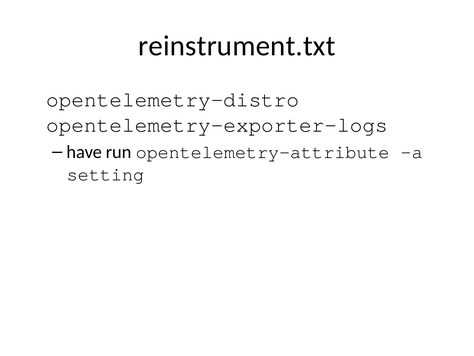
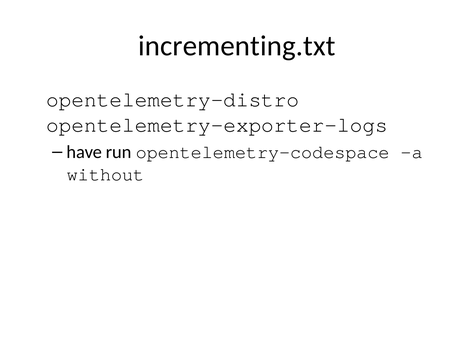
reinstrument.txt: reinstrument.txt -> incrementing.txt (237, 46)
opentelemetry-attribute: opentelemetry-attribute -> opentelemetry-codespace (263, 152)
setting: setting -> without (106, 174)
